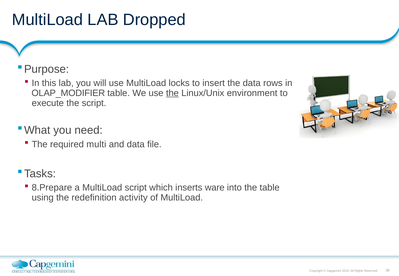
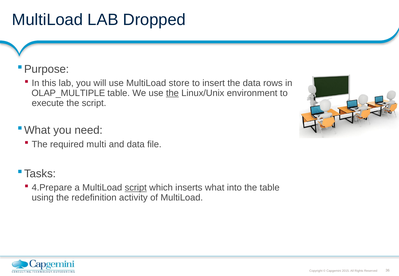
locks: locks -> store (179, 83)
OLAP_MODIFIER: OLAP_MODIFIER -> OLAP_MULTIPLE (68, 93)
8.Prepare: 8.Prepare -> 4.Prepare (52, 188)
script underline: none -> present (136, 188)
ware: ware -> what (215, 188)
